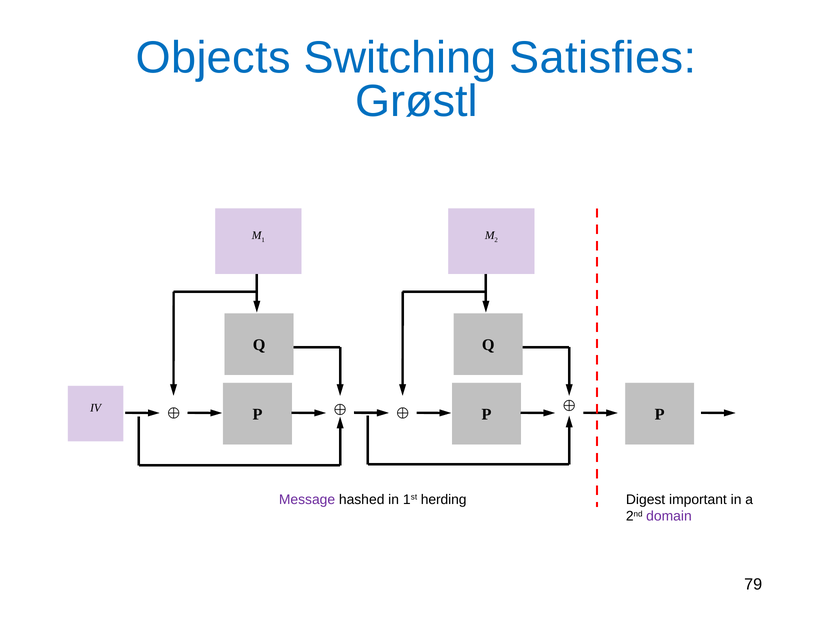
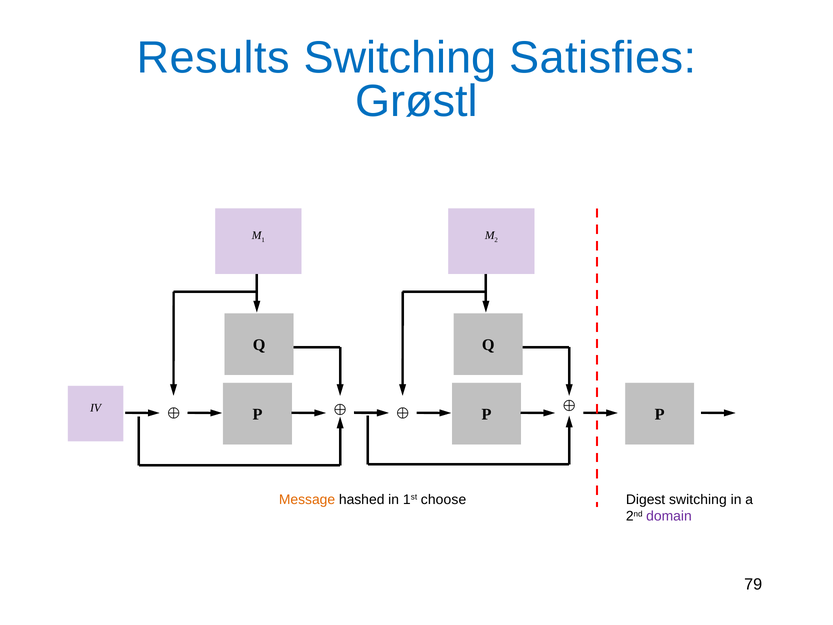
Objects: Objects -> Results (213, 58)
Message colour: purple -> orange (307, 499)
herding: herding -> choose (444, 499)
Digest important: important -> switching (698, 499)
